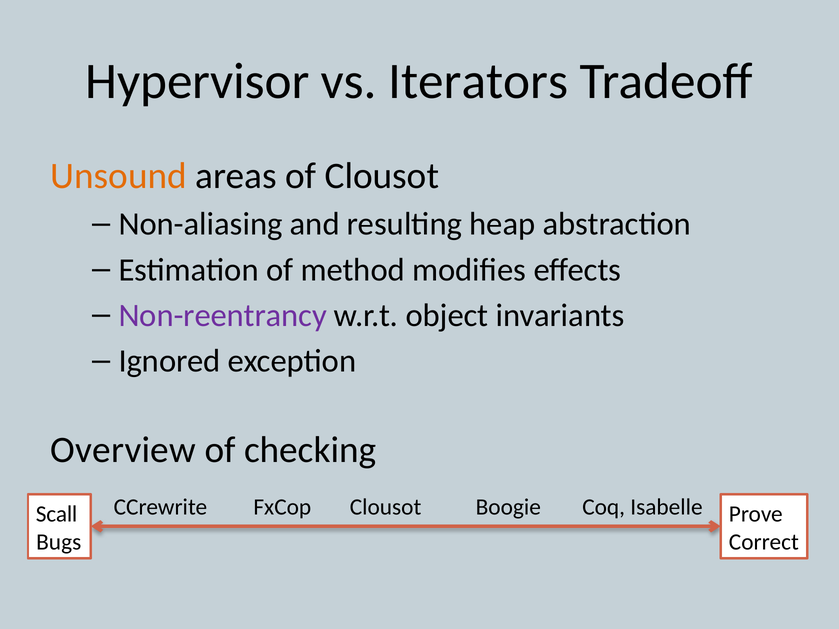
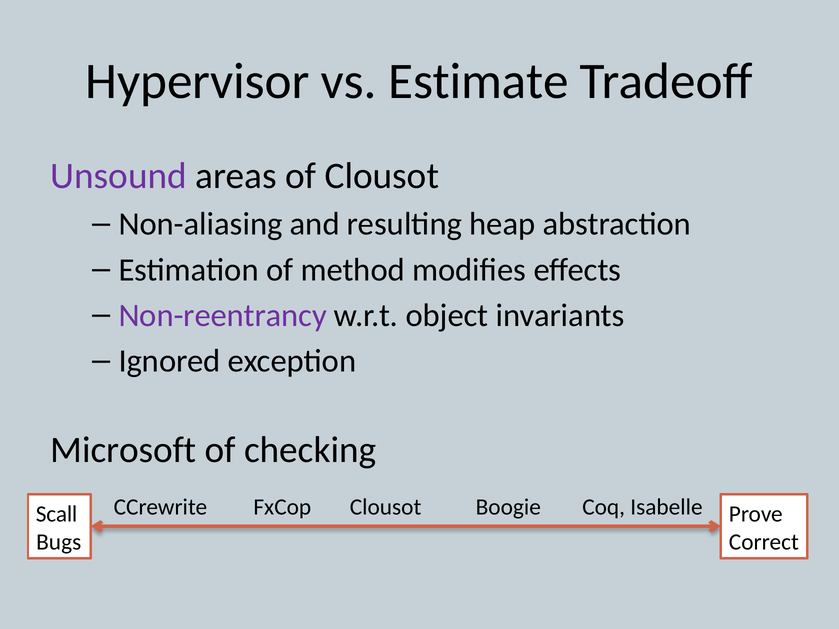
Iterators: Iterators -> Estimate (478, 81)
Unsound colour: orange -> purple (119, 176)
Overview: Overview -> Microsoft (123, 450)
